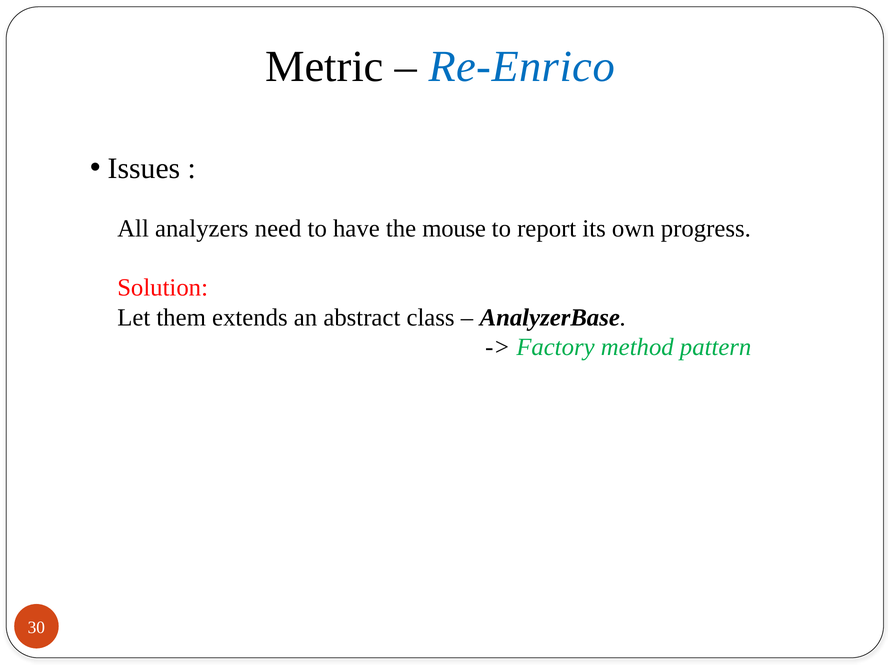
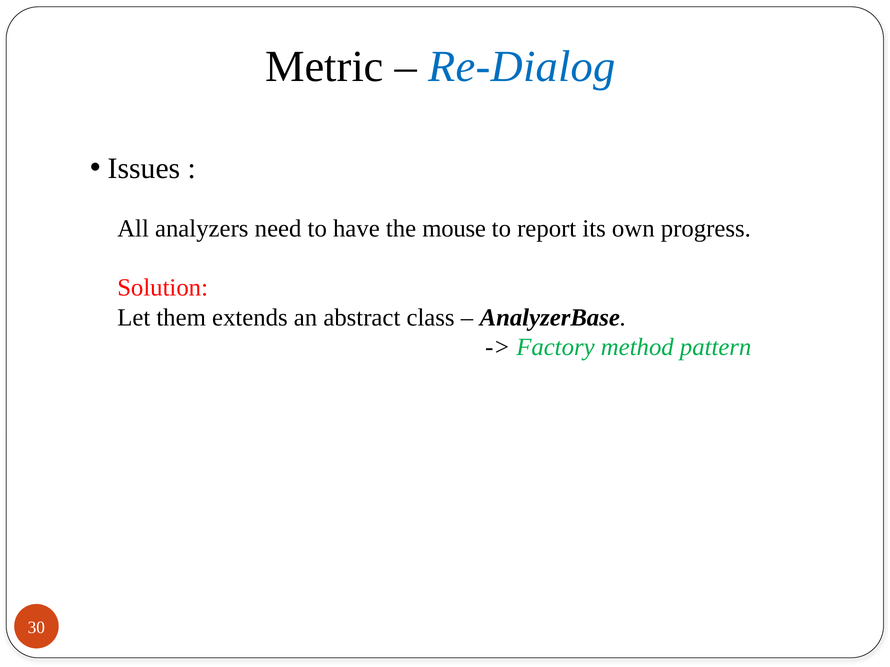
Re-Enrico: Re-Enrico -> Re-Dialog (522, 67)
